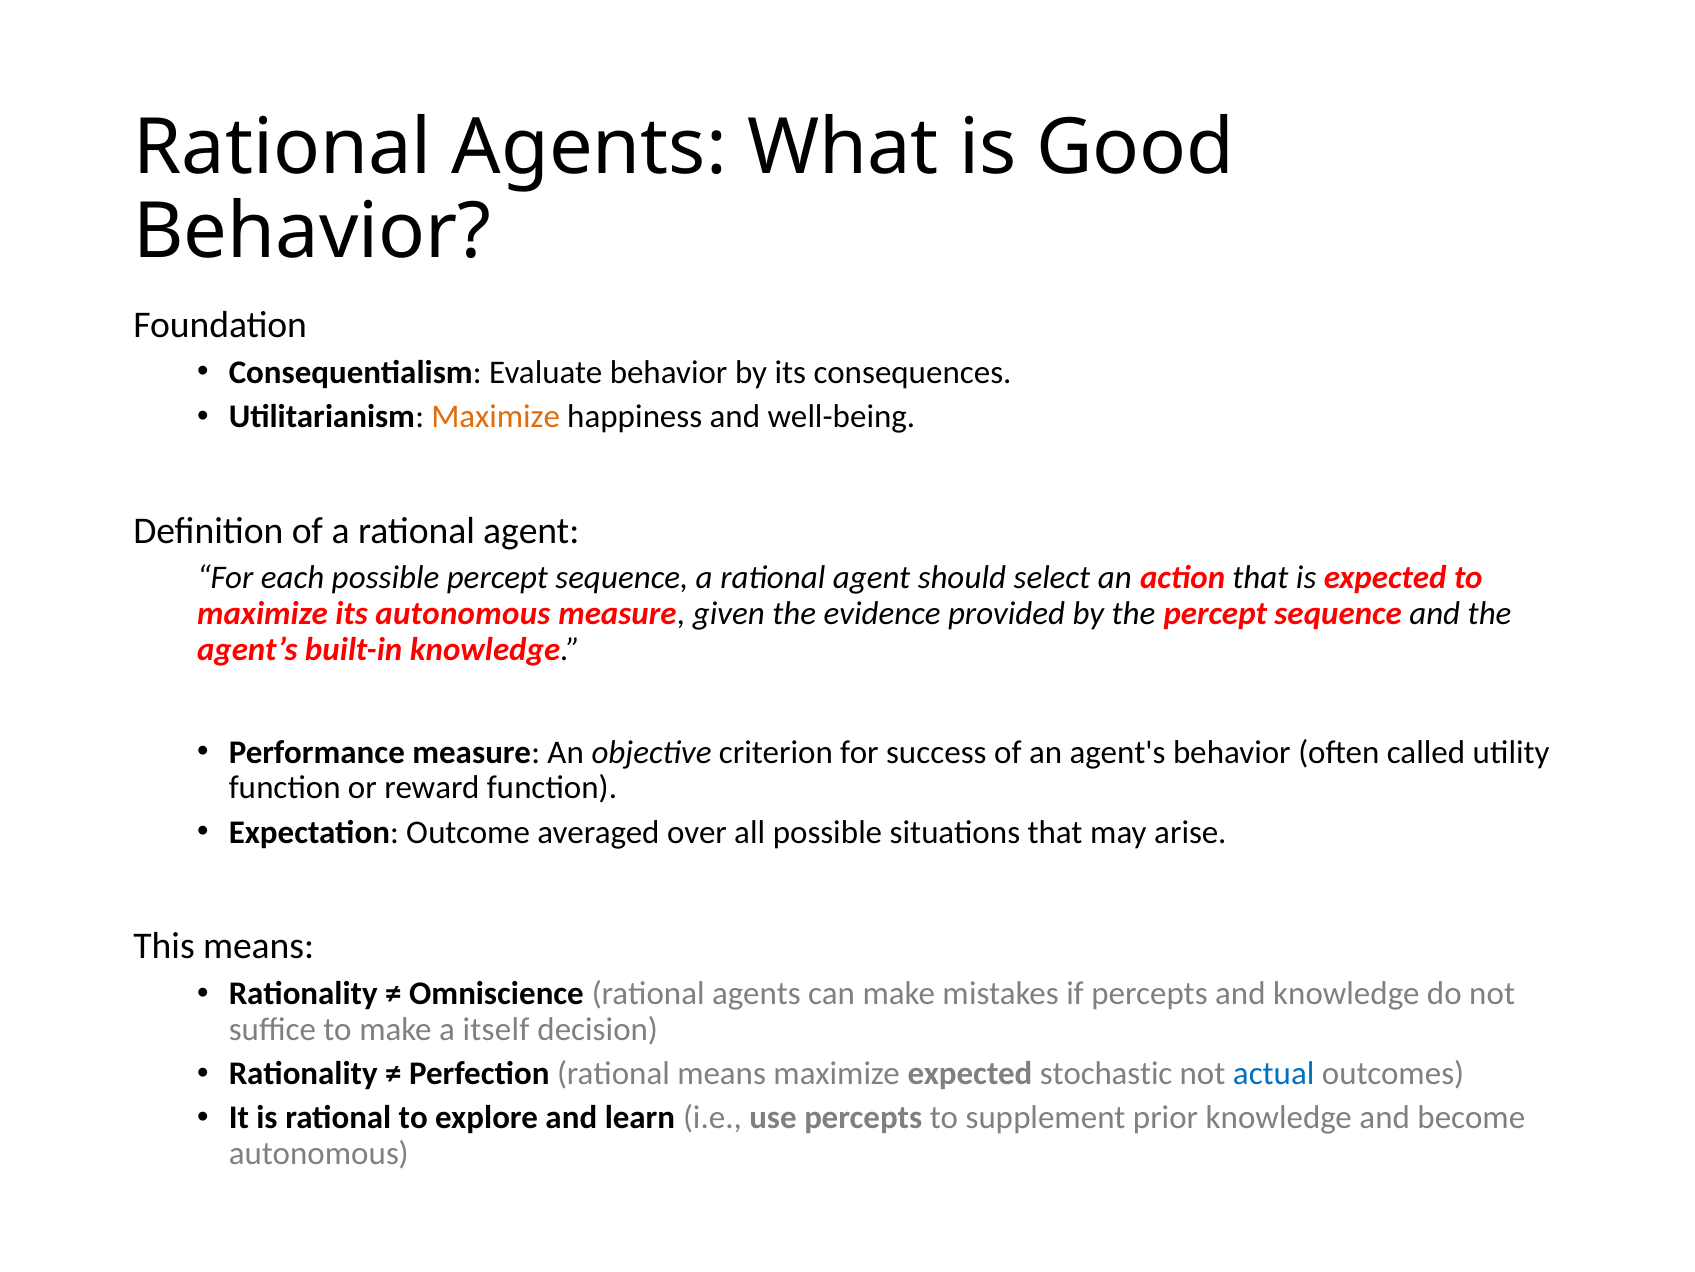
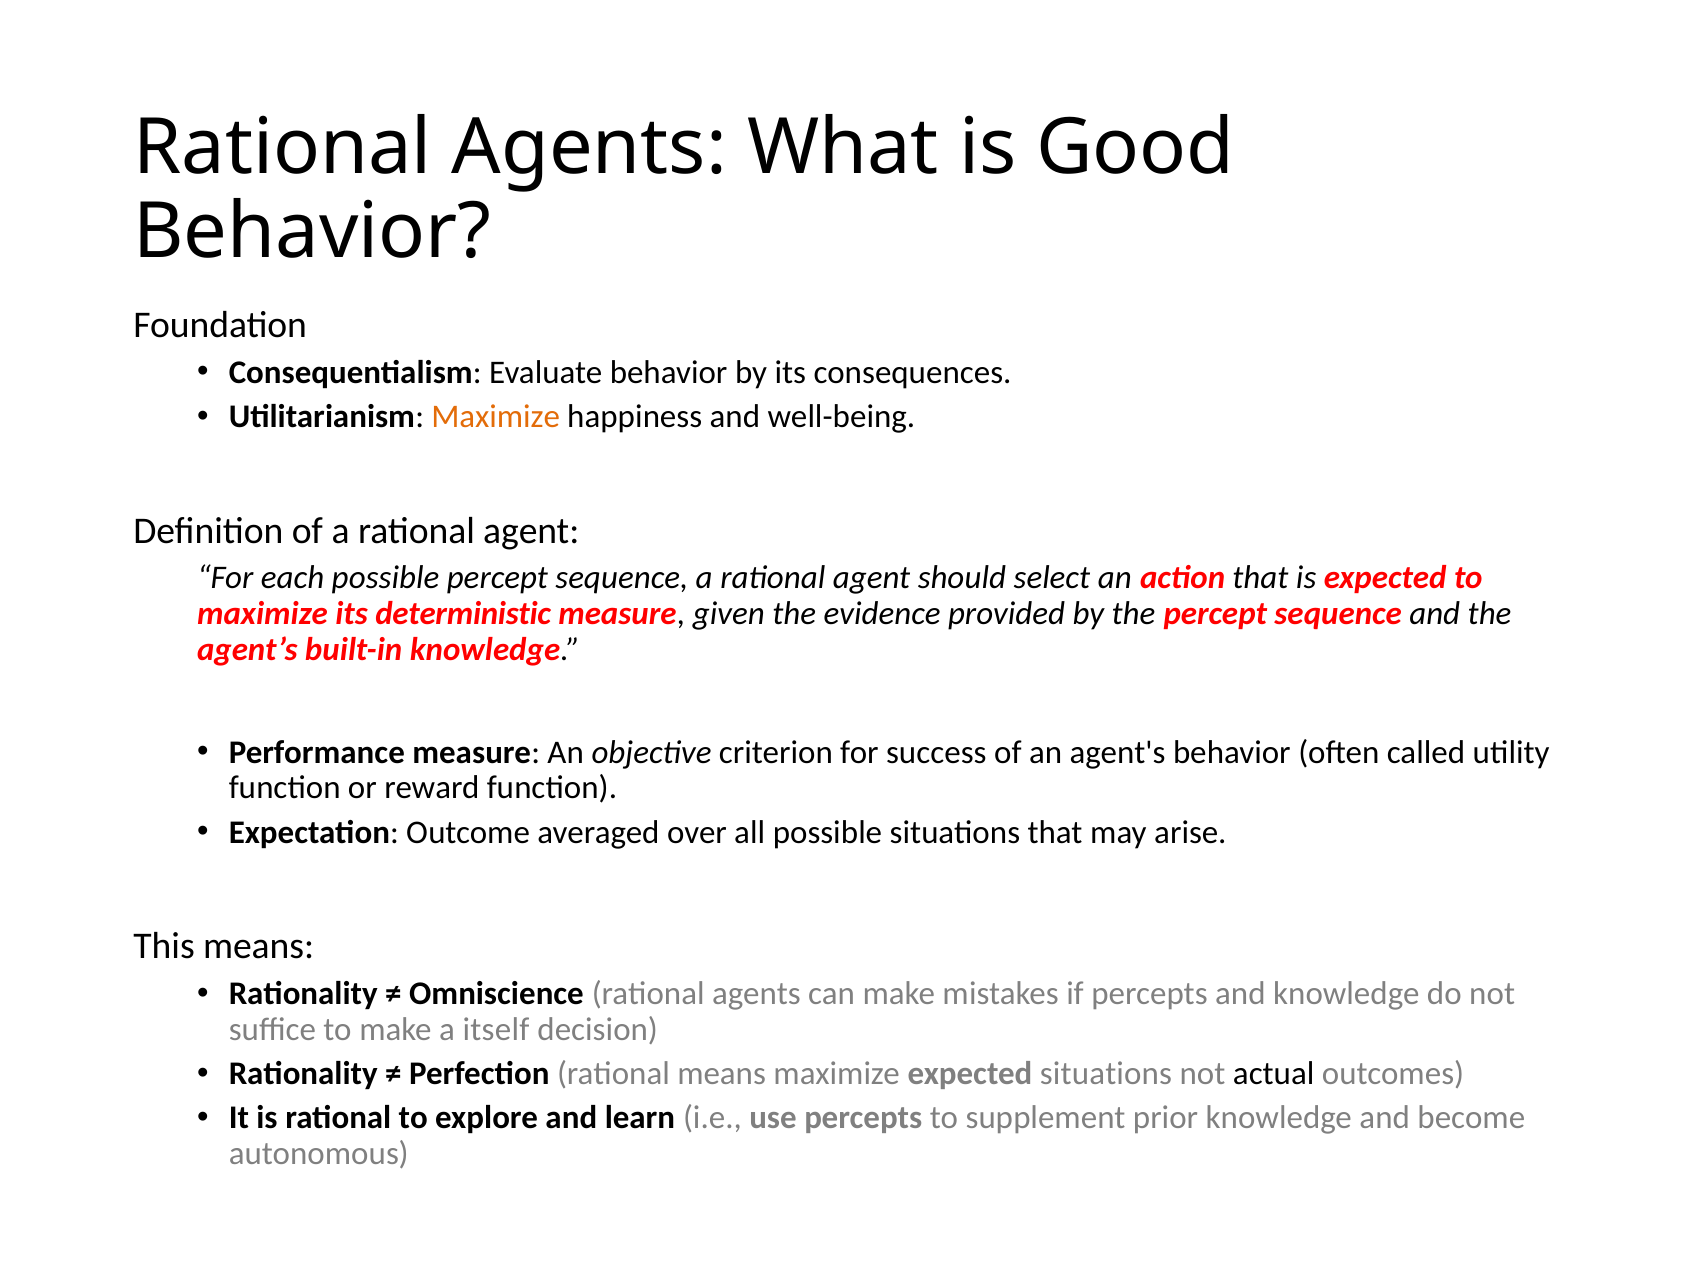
its autonomous: autonomous -> deterministic (463, 613)
expected stochastic: stochastic -> situations (1106, 1073)
actual colour: blue -> black (1274, 1073)
